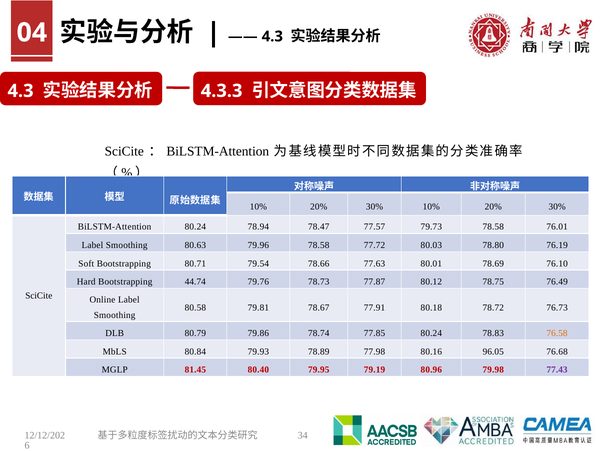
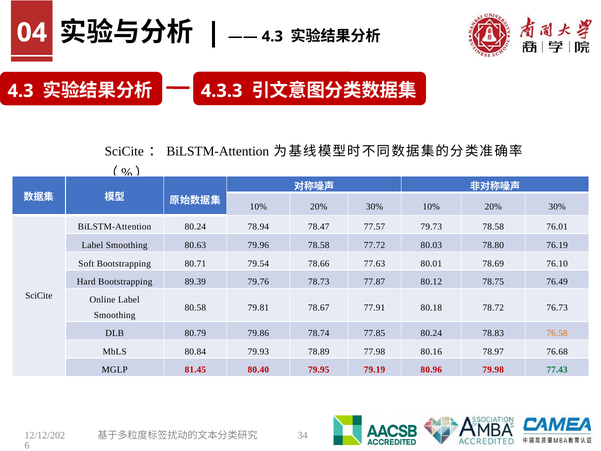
44.74: 44.74 -> 89.39 (195, 282)
96.05: 96.05 -> 78.97 (493, 351)
77.43 colour: purple -> green (557, 370)
